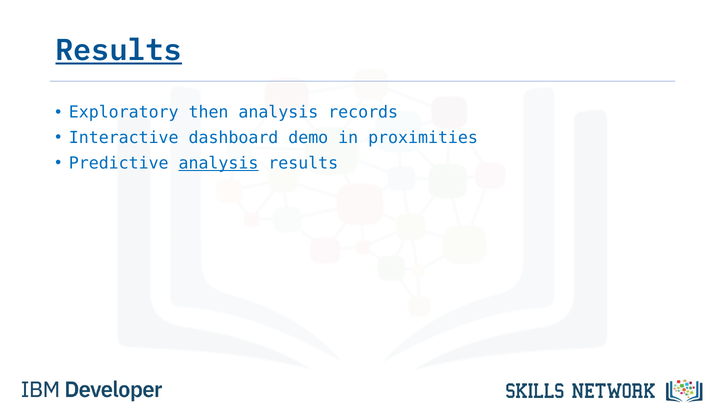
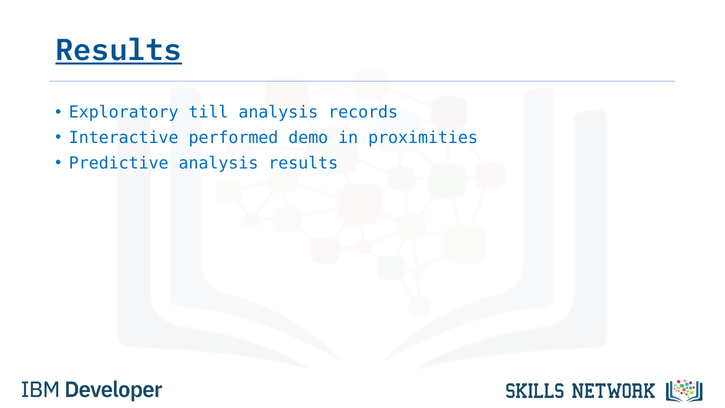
then: then -> till (209, 112)
dashboard: dashboard -> performed (233, 138)
analysis underline: present -> none (218, 163)
